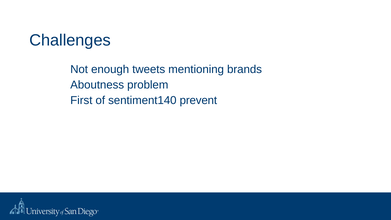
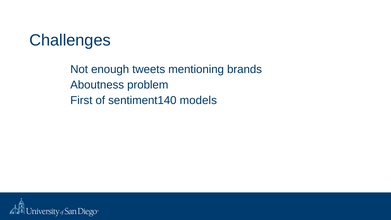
prevent: prevent -> models (198, 100)
